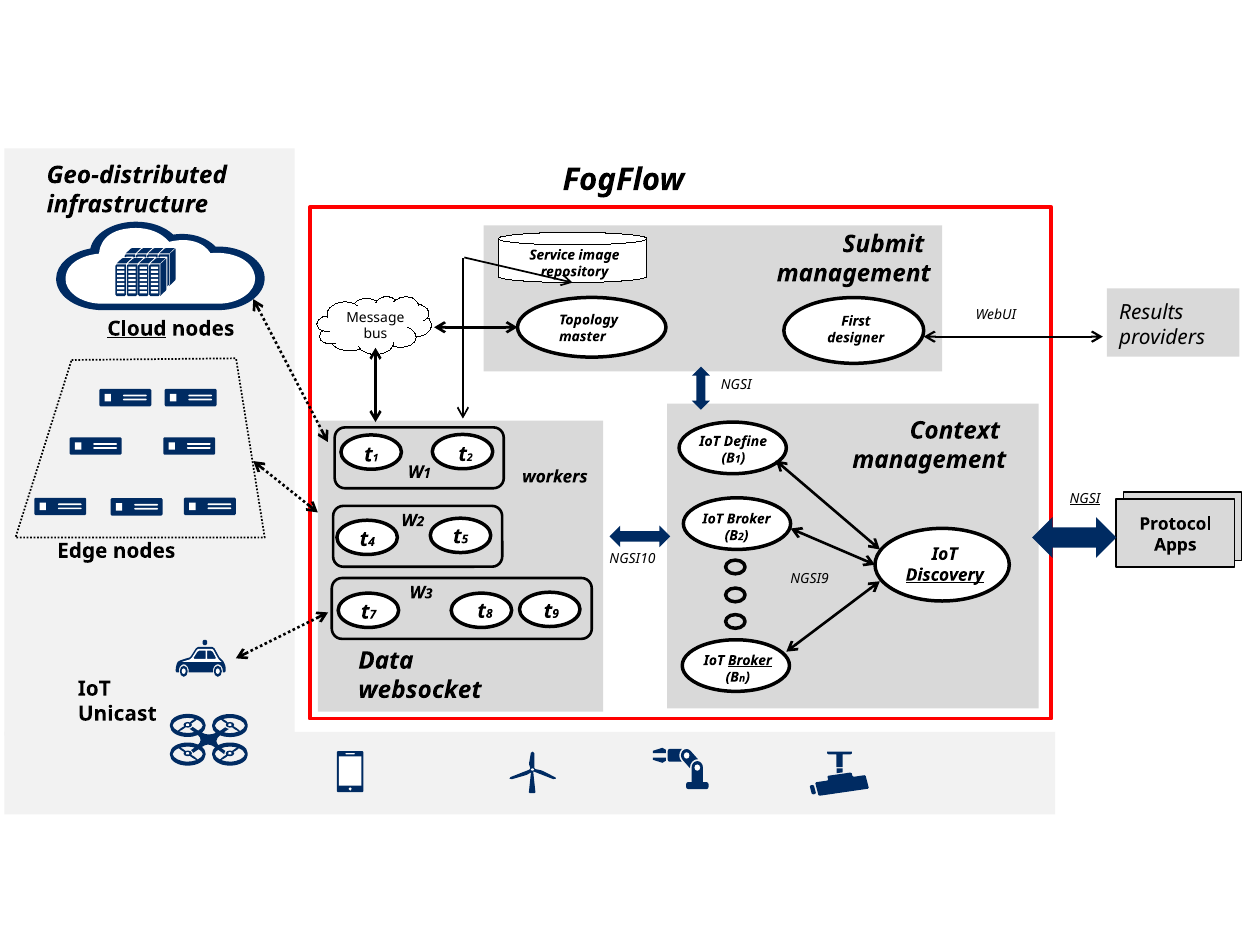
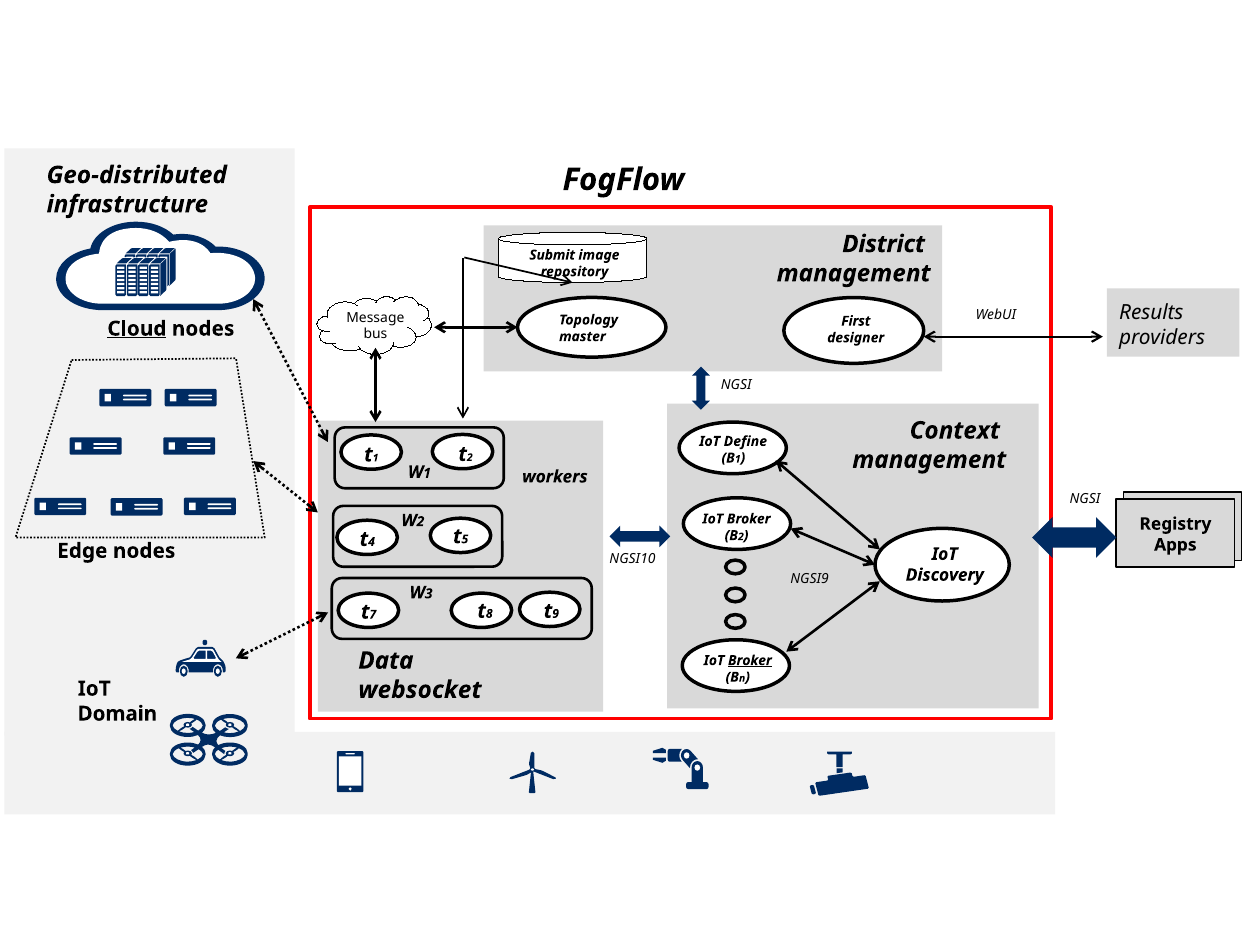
Submit: Submit -> District (884, 244)
Service: Service -> Submit (552, 255)
NGSI underline: present -> none (1085, 498)
Protocol: Protocol -> Registry (1175, 524)
Discovery underline: present -> none (945, 575)
Unicast: Unicast -> Domain (117, 713)
